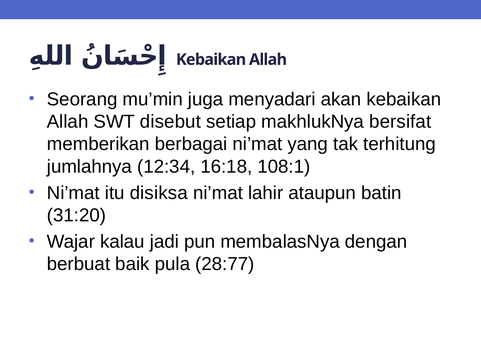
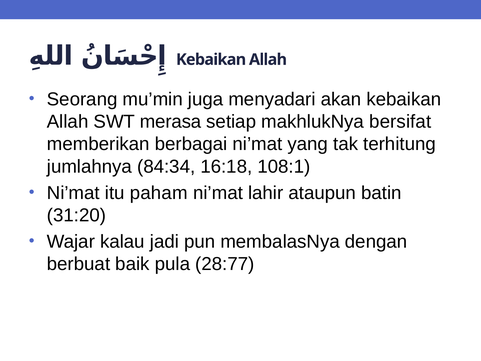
disebut: disebut -> merasa (171, 122)
12:34: 12:34 -> 84:34 (166, 166)
disiksa: disiksa -> paham (159, 193)
